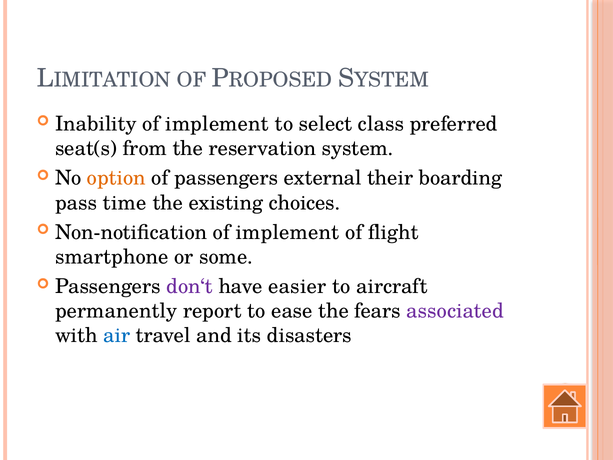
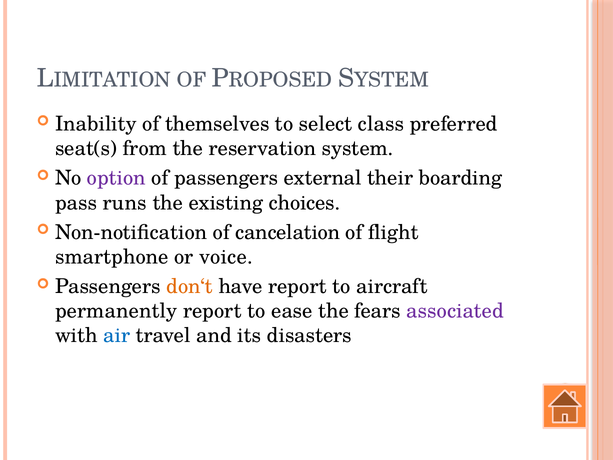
Inability of implement: implement -> themselves (217, 124)
option colour: orange -> purple (116, 178)
time: time -> runs (125, 203)
Non-notification of implement: implement -> cancelation (288, 232)
some: some -> voice (226, 257)
don‘t colour: purple -> orange (190, 286)
have easier: easier -> report (297, 286)
